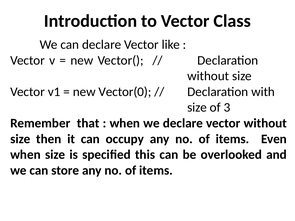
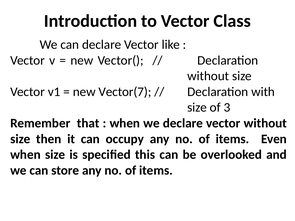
Vector(0: Vector(0 -> Vector(7 (125, 92)
